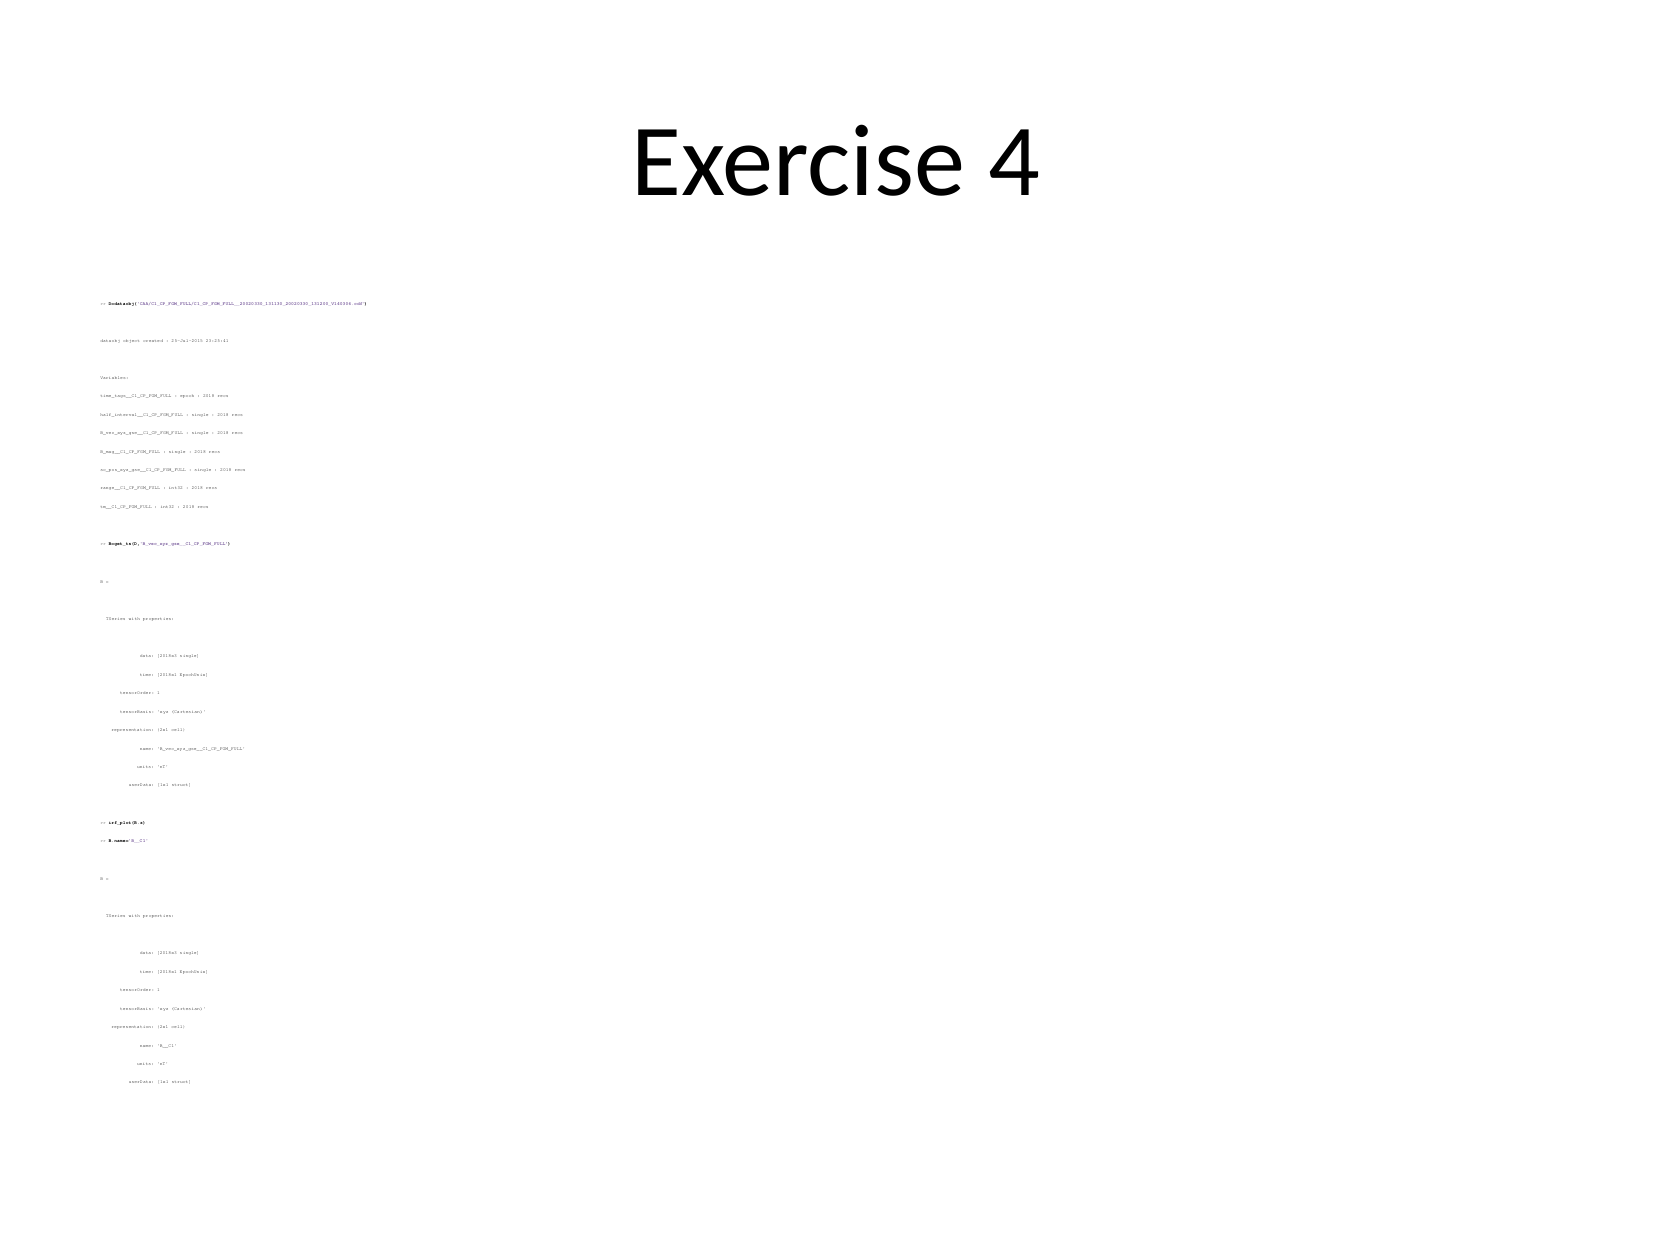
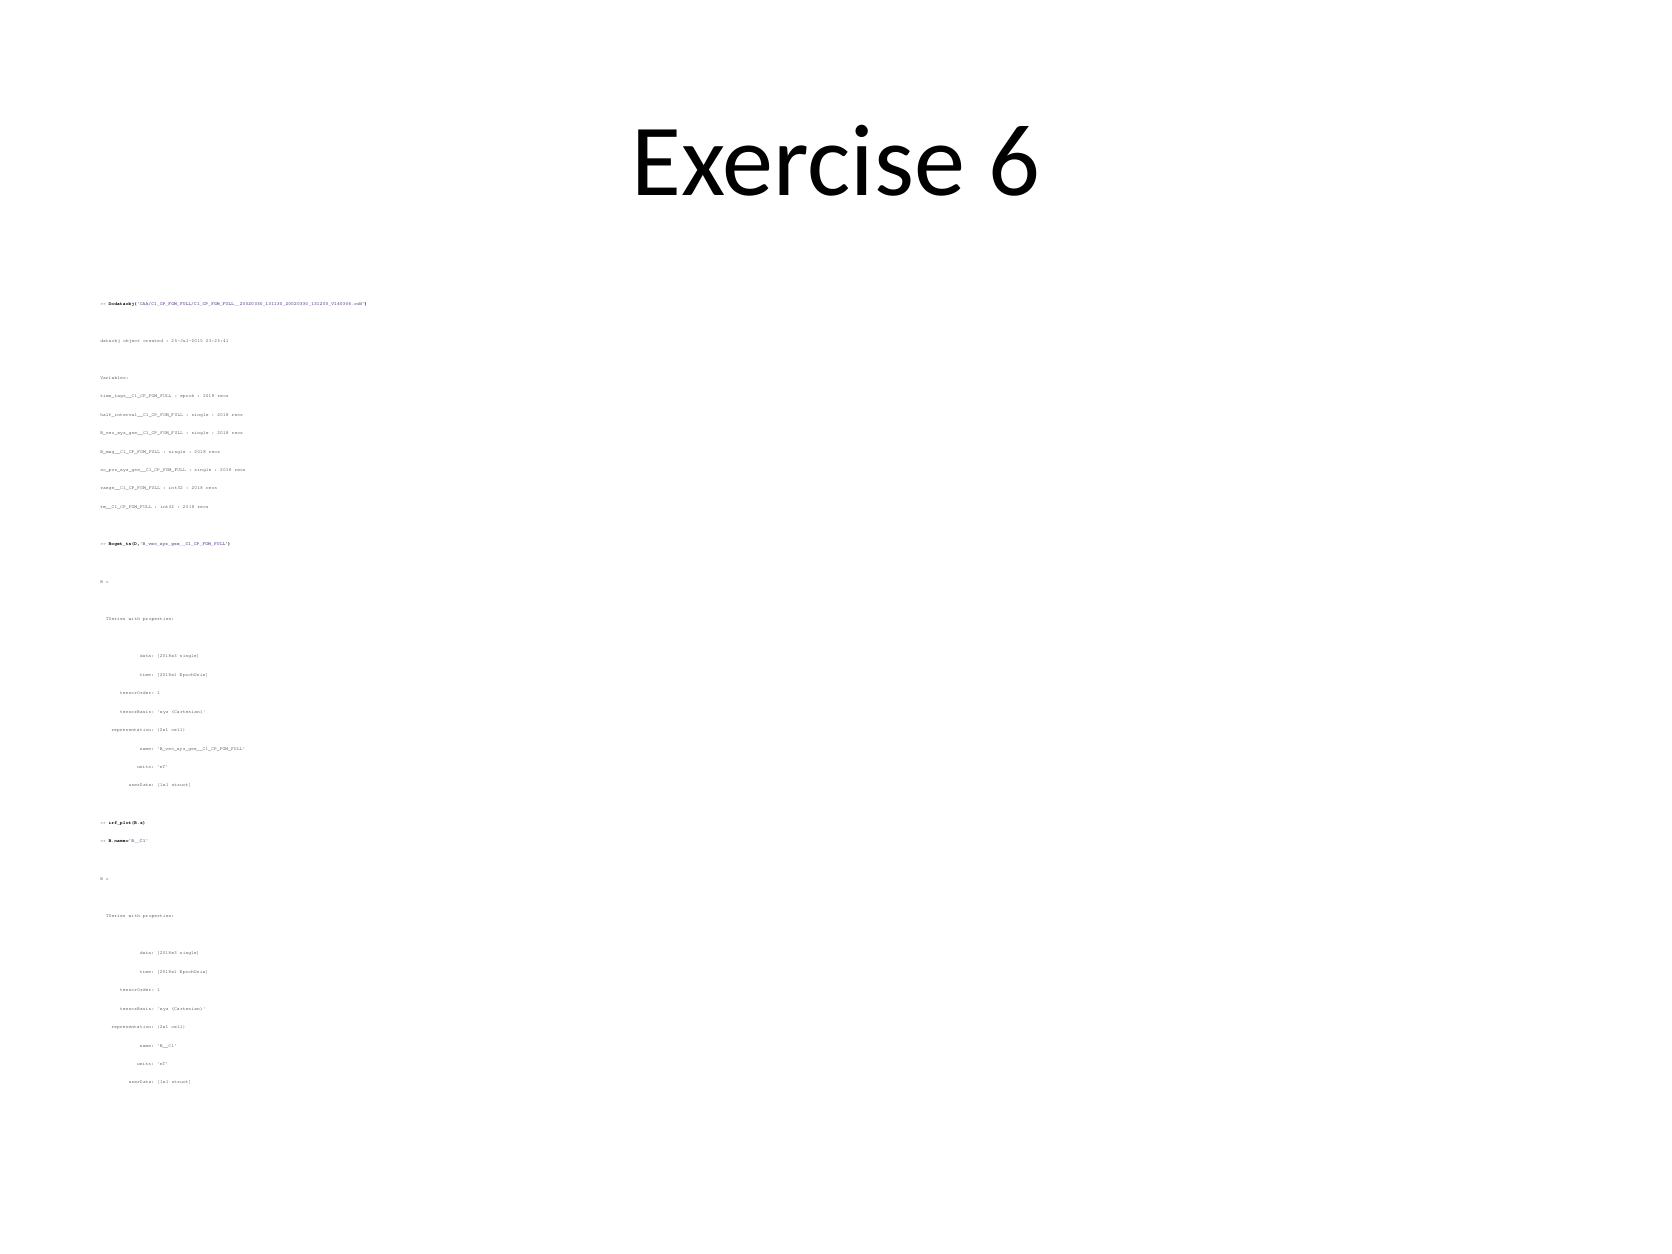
4: 4 -> 6 (1014, 162)
